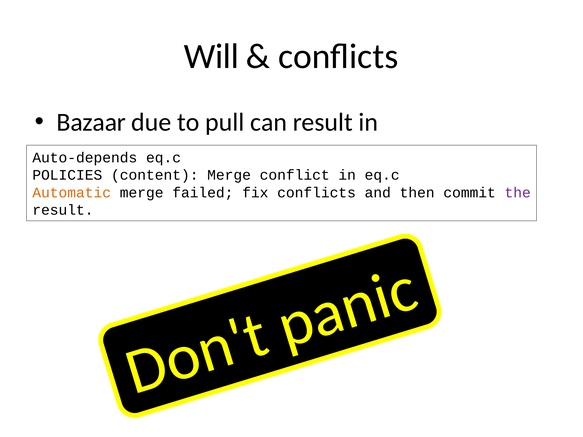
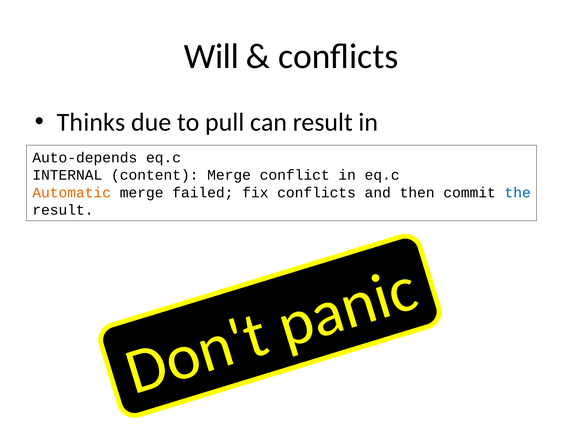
Bazaar: Bazaar -> Thinks (91, 122)
POLICIES: POLICIES -> INTERNAL (67, 175)
the colour: purple -> blue (518, 193)
